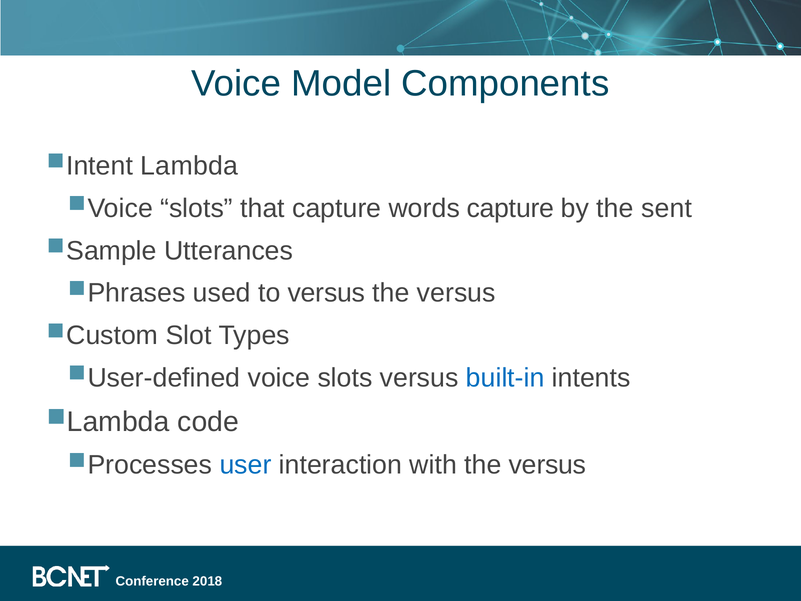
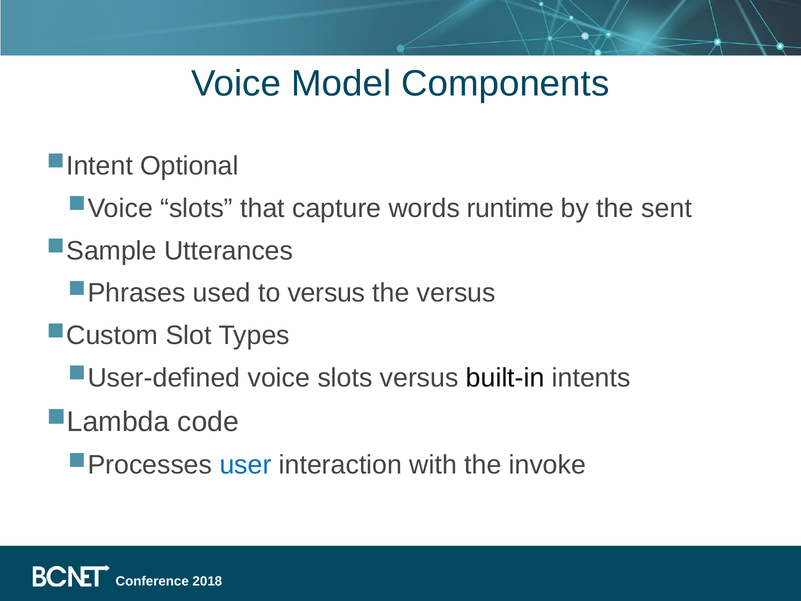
Lambda: Lambda -> Optional (189, 166)
words capture: capture -> runtime (510, 208)
built-in colour: blue -> black (505, 378)
with the versus: versus -> invoke (547, 465)
